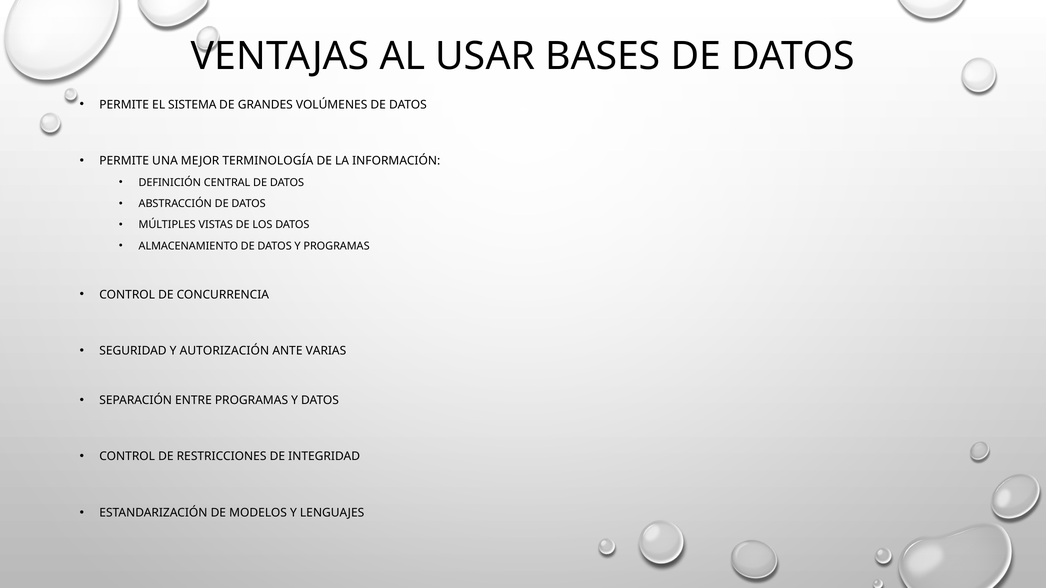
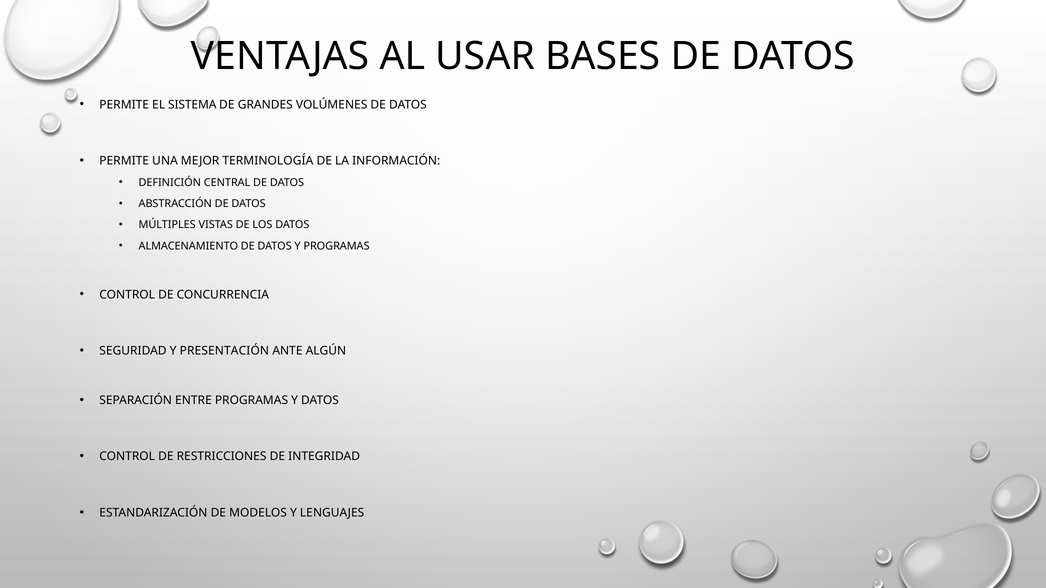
AUTORIZACIÓN: AUTORIZACIÓN -> PRESENTACIÓN (224, 351)
VARIAS: VARIAS -> ALGÚN (326, 351)
